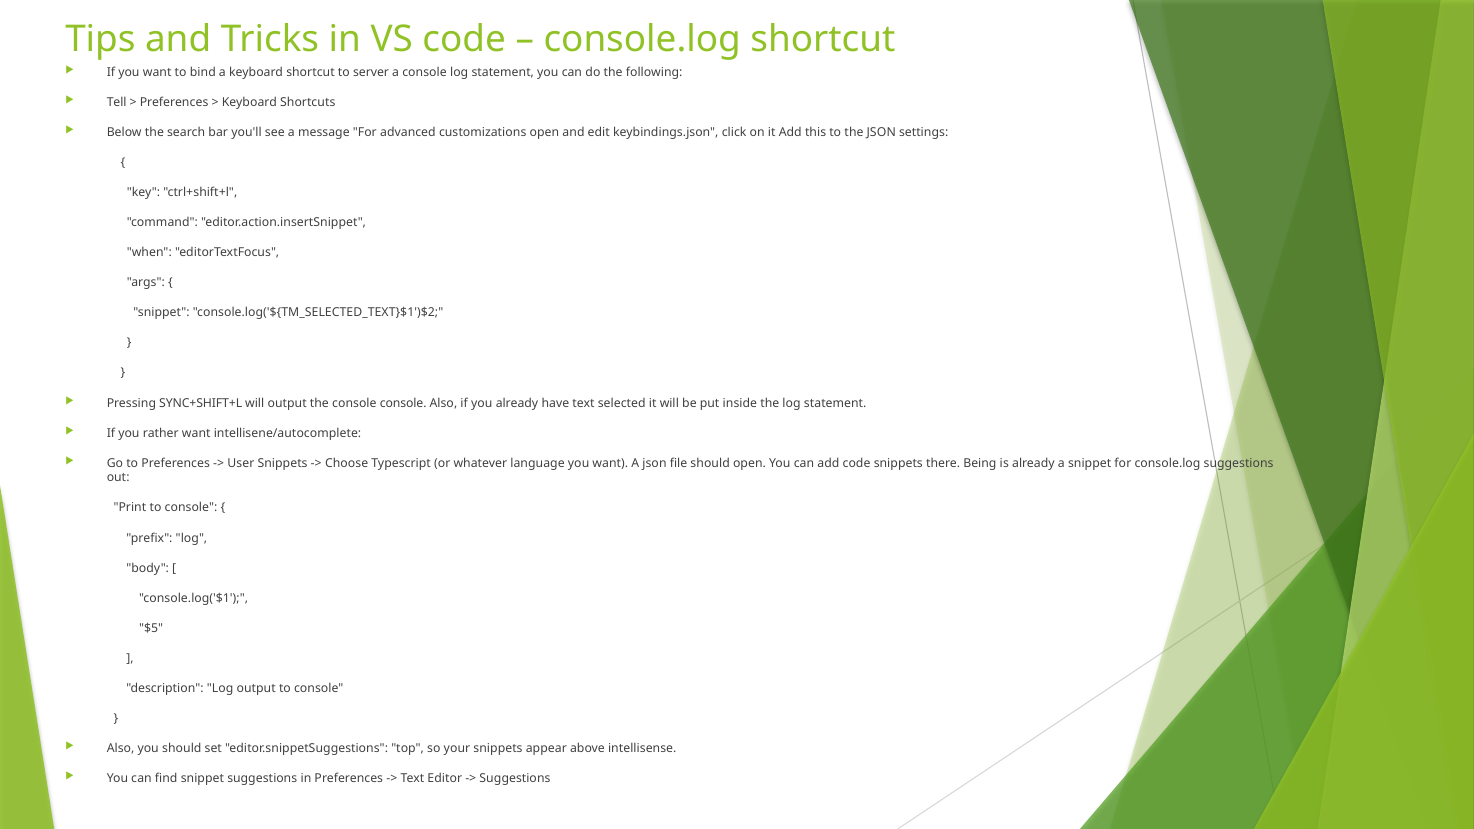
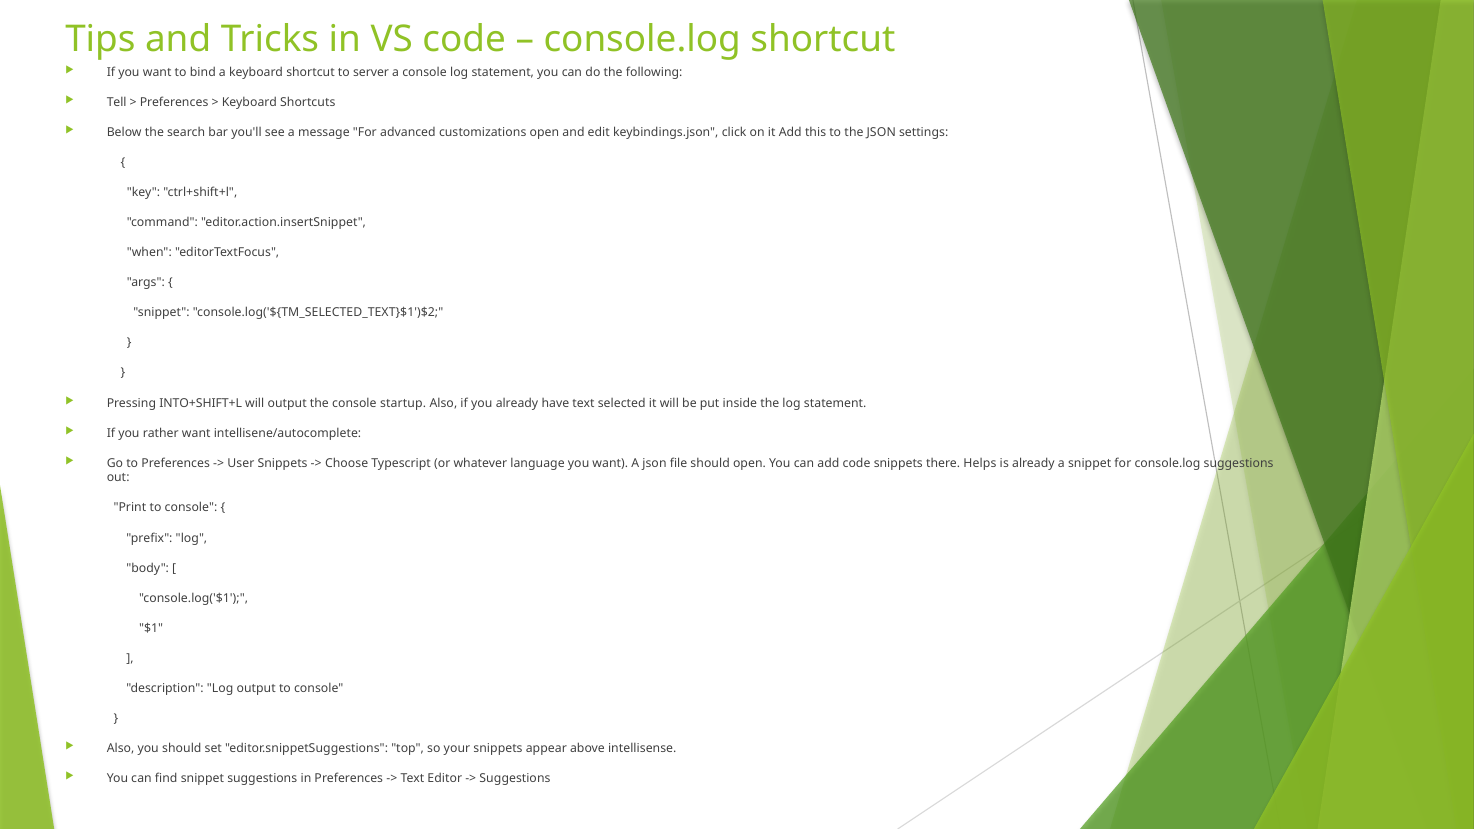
SYNC+SHIFT+L: SYNC+SHIFT+L -> INTO+SHIFT+L (201, 403)
console console: console -> startup (403, 403)
Being: Being -> Helps (980, 463)
$5: $5 -> $1 (151, 628)
